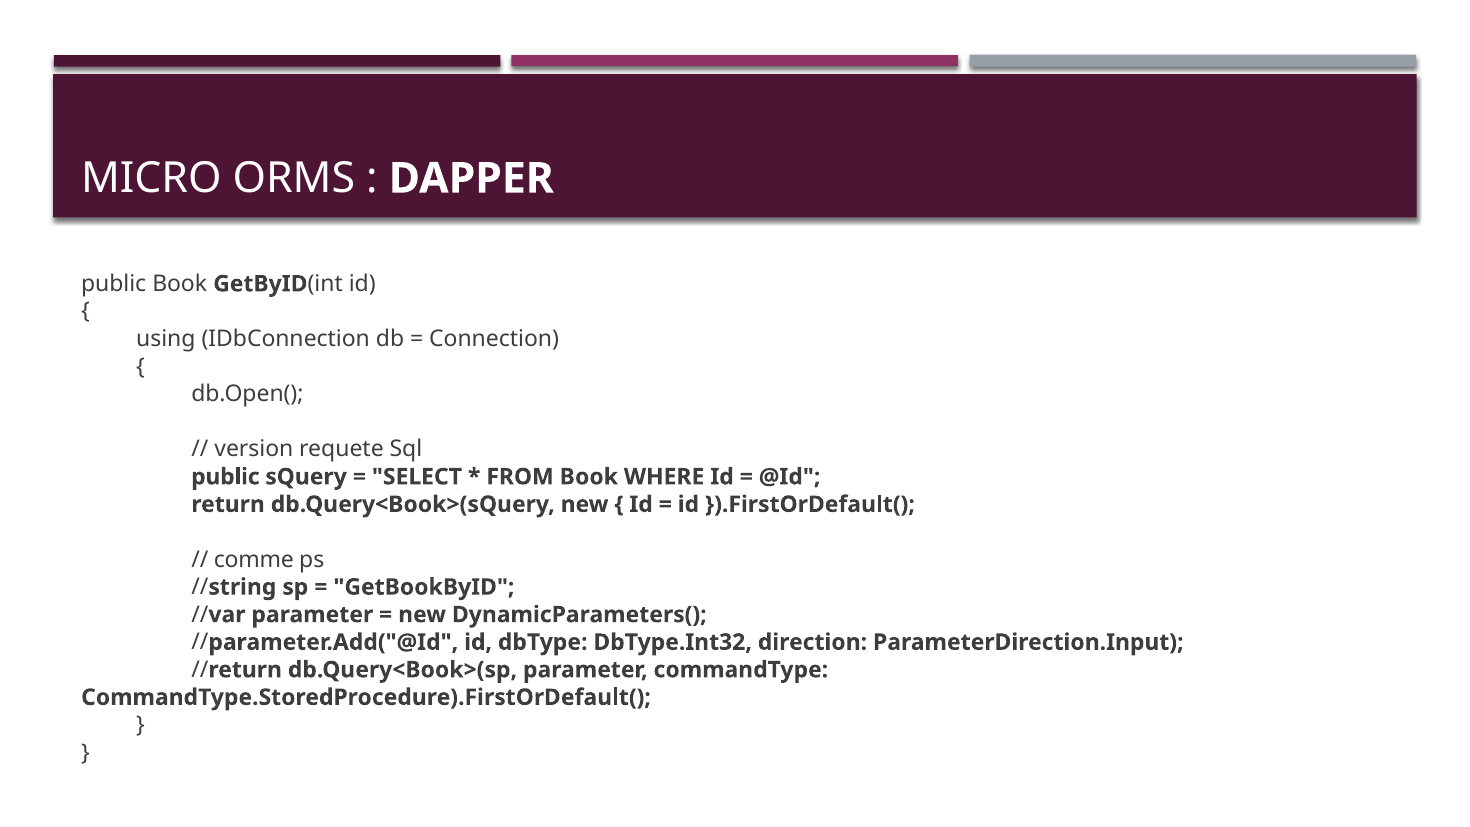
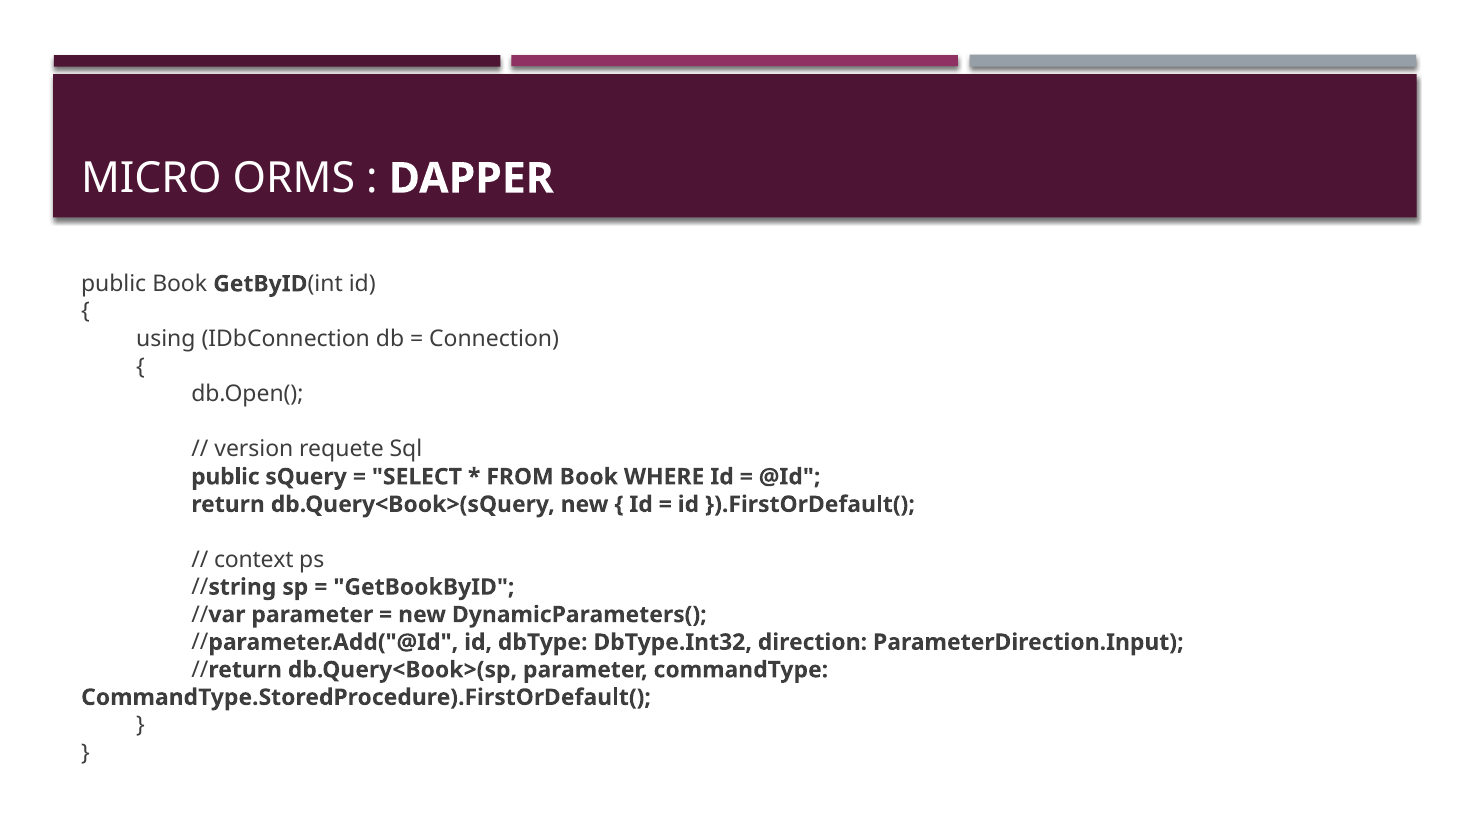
comme: comme -> context (254, 559)
